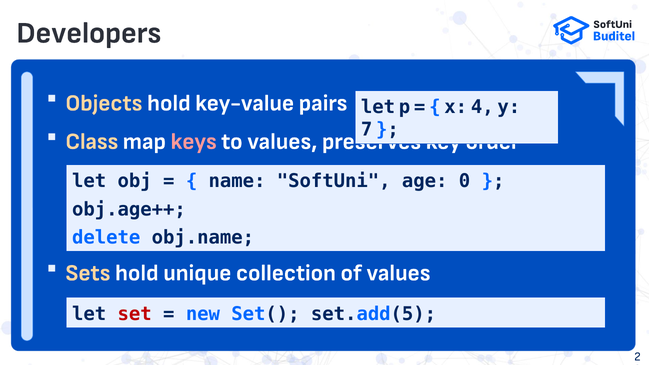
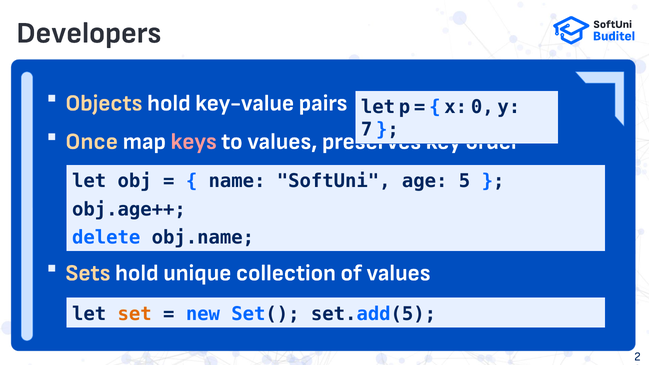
4: 4 -> 0 (482, 107)
Class: Class -> Once (92, 141)
0: 0 -> 5 (465, 181)
set colour: red -> orange (135, 314)
